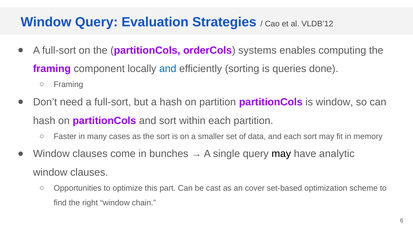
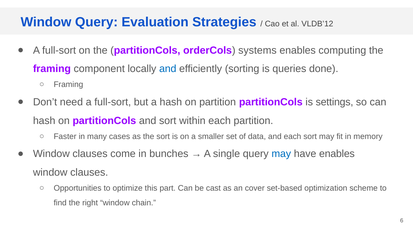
is window: window -> settings (335, 102)
may colour: black -> blue (281, 153)
have analytic: analytic -> enables (337, 153)
